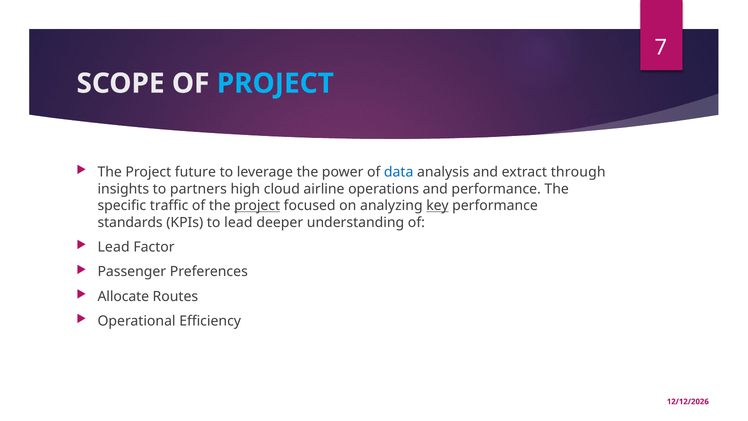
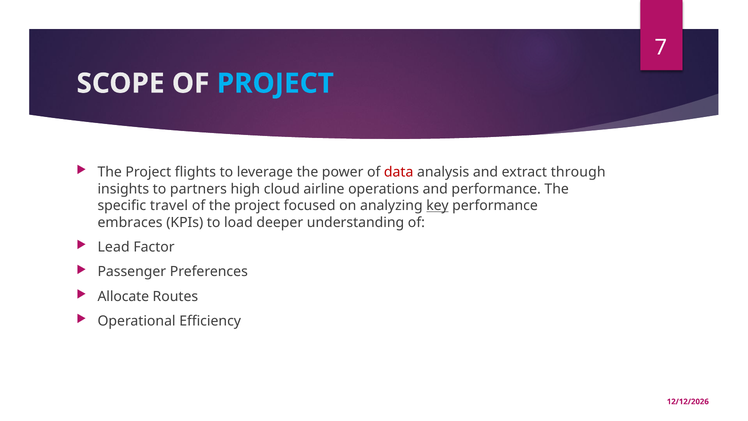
future: future -> flights (195, 172)
data colour: blue -> red (399, 172)
traffic: traffic -> travel (169, 206)
project underline: present -> none (257, 206)
standards: standards -> embraces (130, 222)
to lead: lead -> load (238, 222)
